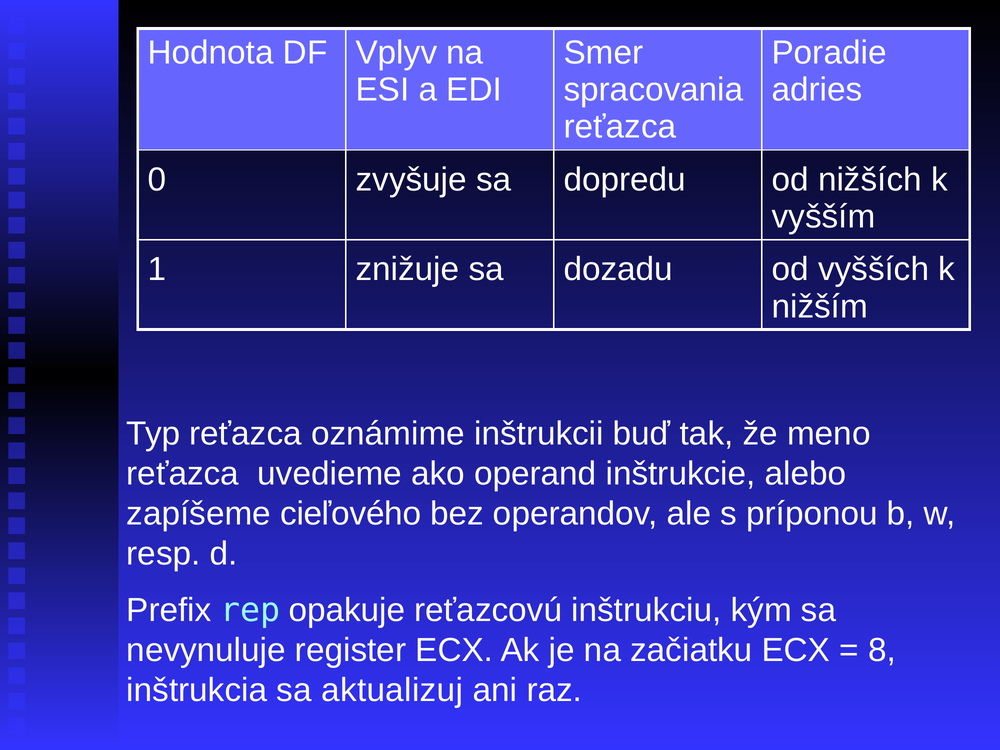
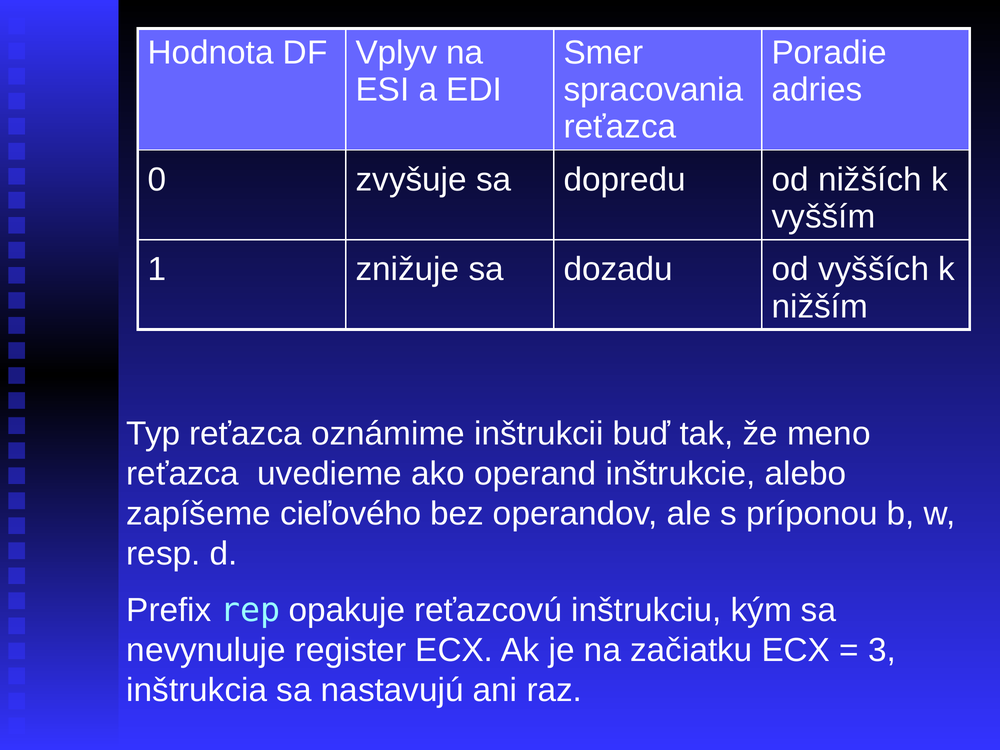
8: 8 -> 3 (882, 650)
aktualizuj: aktualizuj -> nastavujú (392, 690)
